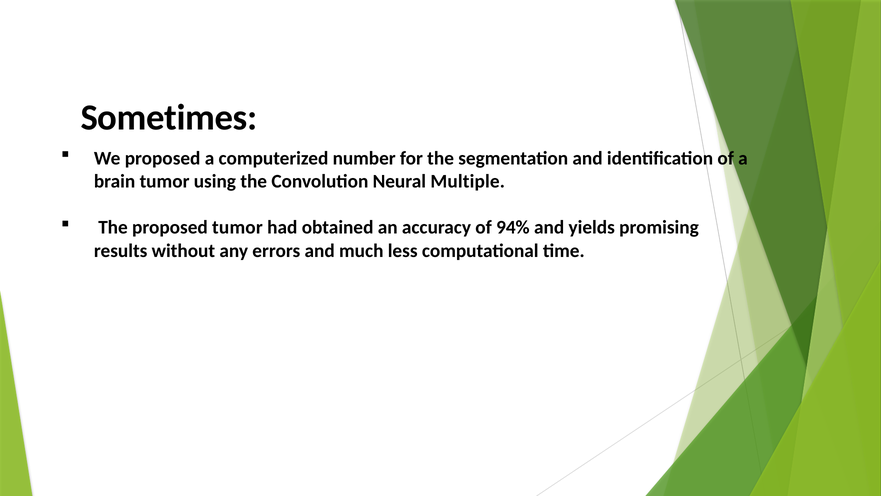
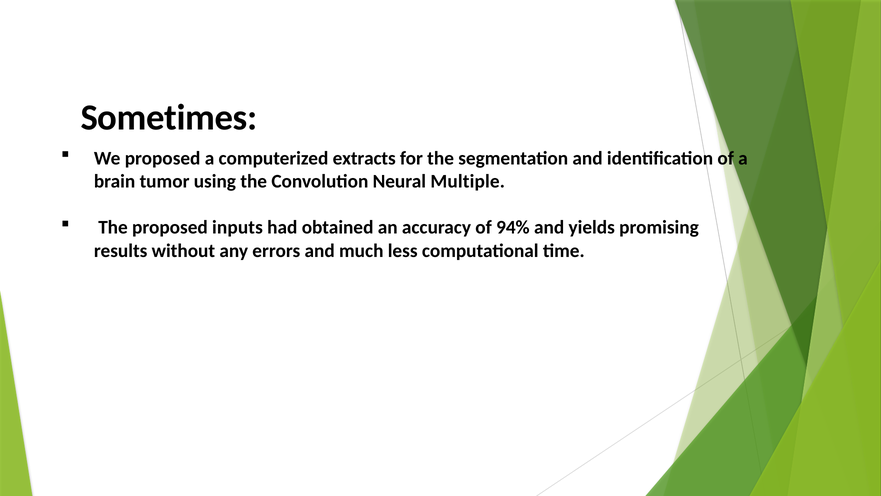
number: number -> extracts (364, 158)
proposed tumor: tumor -> inputs (237, 227)
